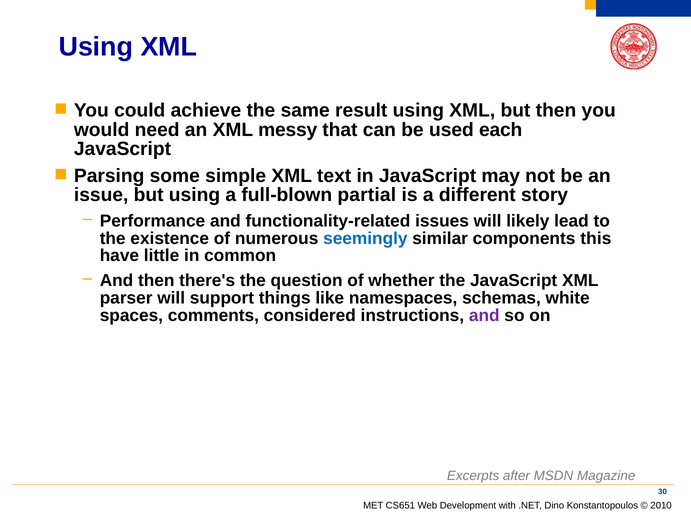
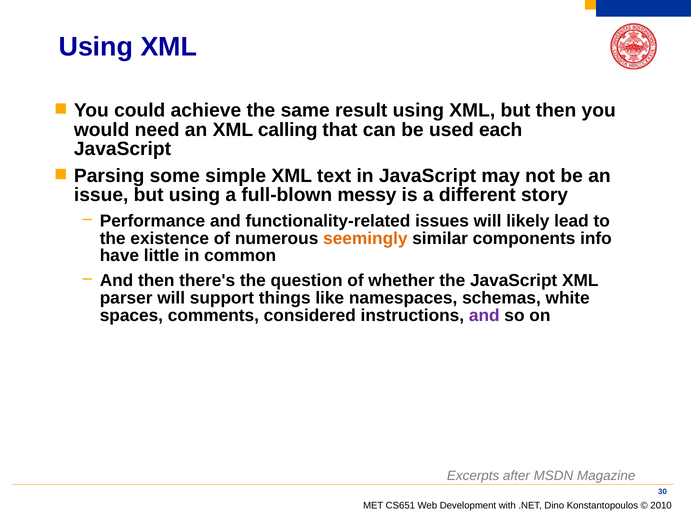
messy: messy -> calling (288, 130)
partial: partial -> messy (367, 195)
seemingly colour: blue -> orange (365, 238)
this: this -> info (596, 238)
